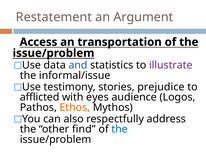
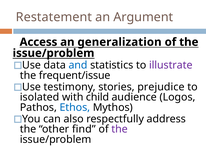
transportation: transportation -> generalization (120, 42)
informal/issue: informal/issue -> frequent/issue (75, 76)
afflicted: afflicted -> isolated (40, 97)
eyes: eyes -> child (98, 97)
Ethos colour: orange -> blue (75, 108)
the colour: blue -> purple (120, 130)
